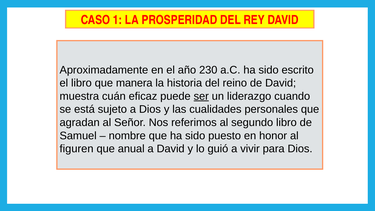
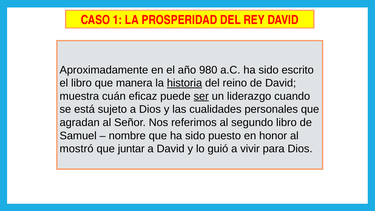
230: 230 -> 980 (208, 70)
historia underline: none -> present (184, 83)
figuren: figuren -> mostró (77, 149)
anual: anual -> juntar (131, 149)
